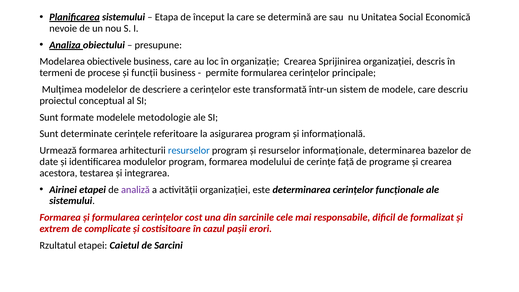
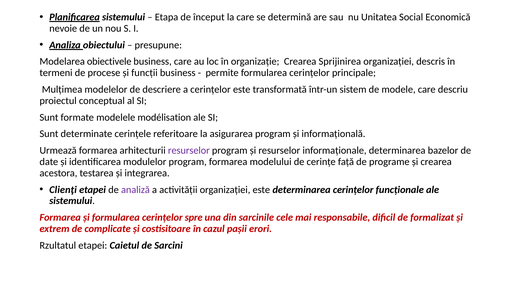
metodologie: metodologie -> modélisation (164, 117)
resurselor colour: blue -> purple (189, 151)
Airinei: Airinei -> Clienţi (63, 190)
cost: cost -> spre (194, 217)
